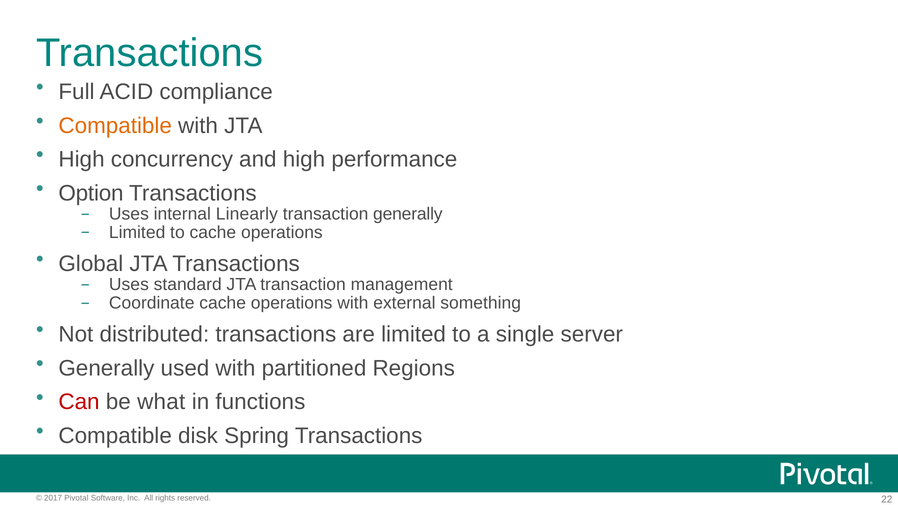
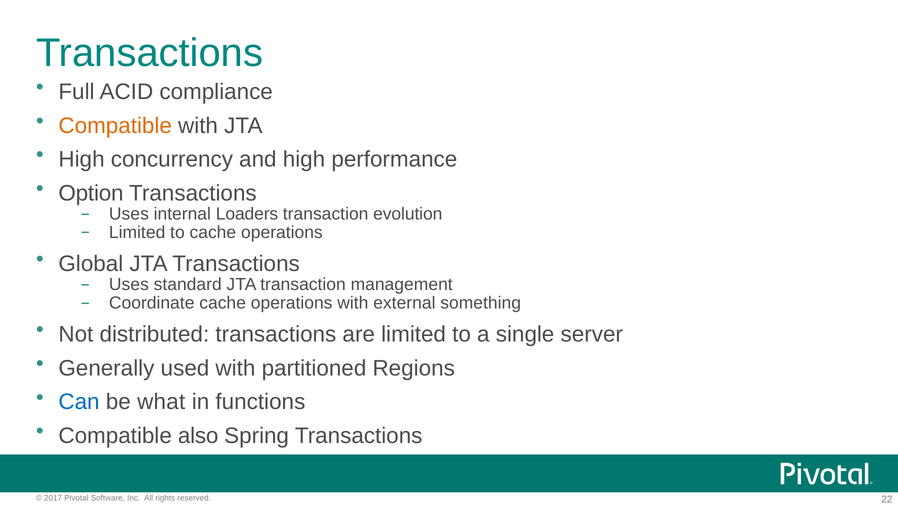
Linearly: Linearly -> Loaders (247, 214)
transaction generally: generally -> evolution (408, 214)
Can colour: red -> blue (79, 402)
disk: disk -> also (198, 436)
